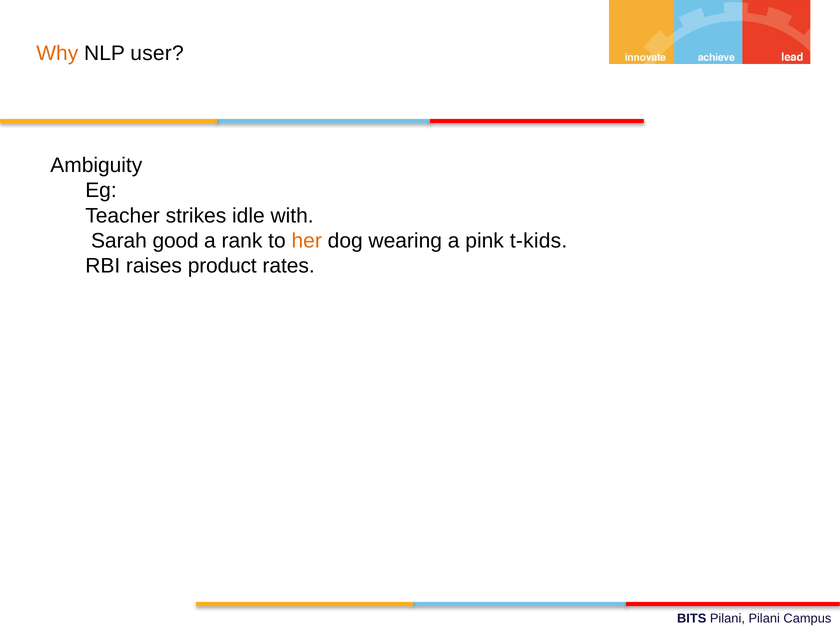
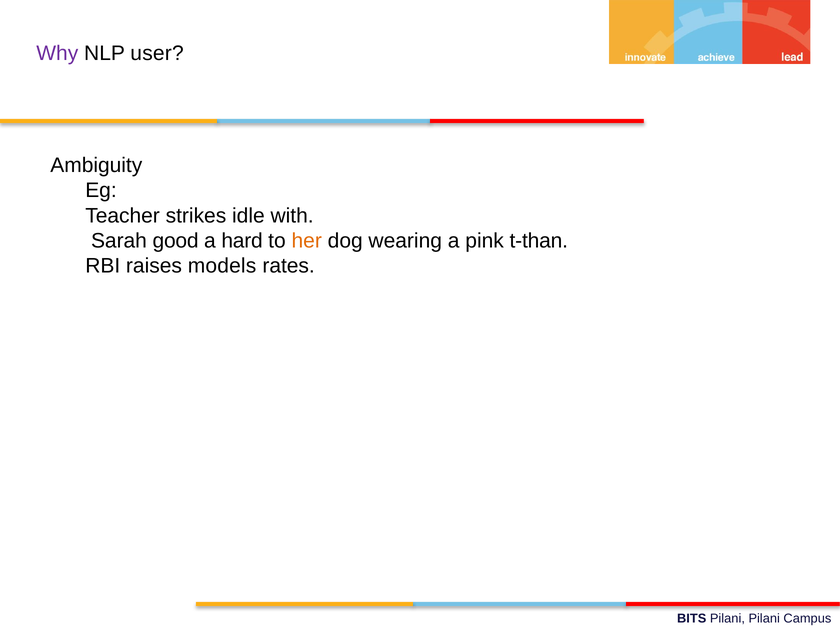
Why colour: orange -> purple (57, 53)
rank: rank -> hard (242, 241)
t-kids: t-kids -> t-than (539, 241)
product: product -> models (222, 266)
